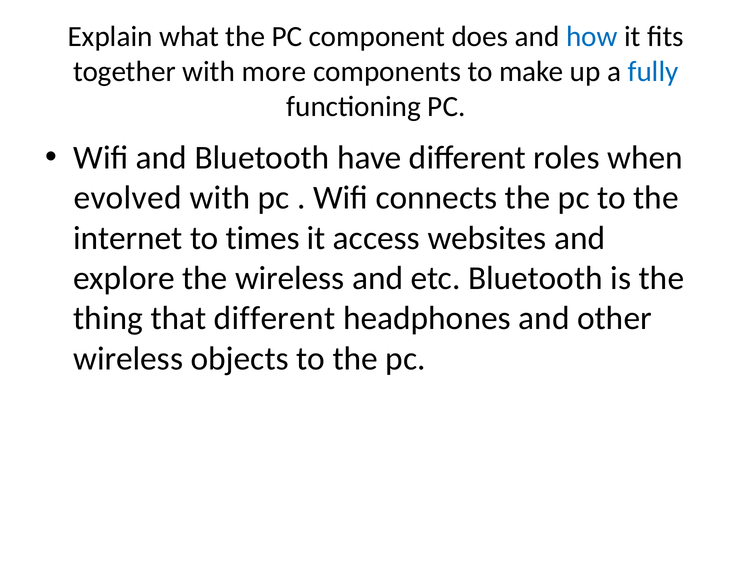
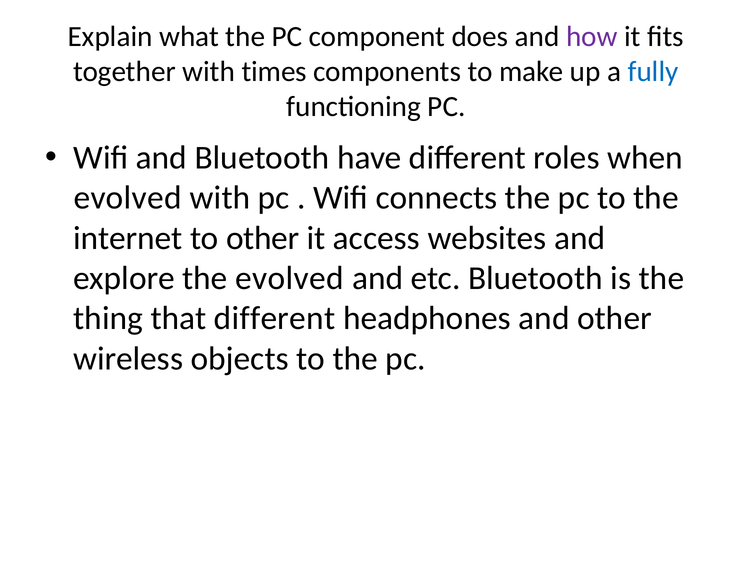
how colour: blue -> purple (592, 37)
more: more -> times (274, 72)
to times: times -> other (263, 238)
the wireless: wireless -> evolved (290, 278)
